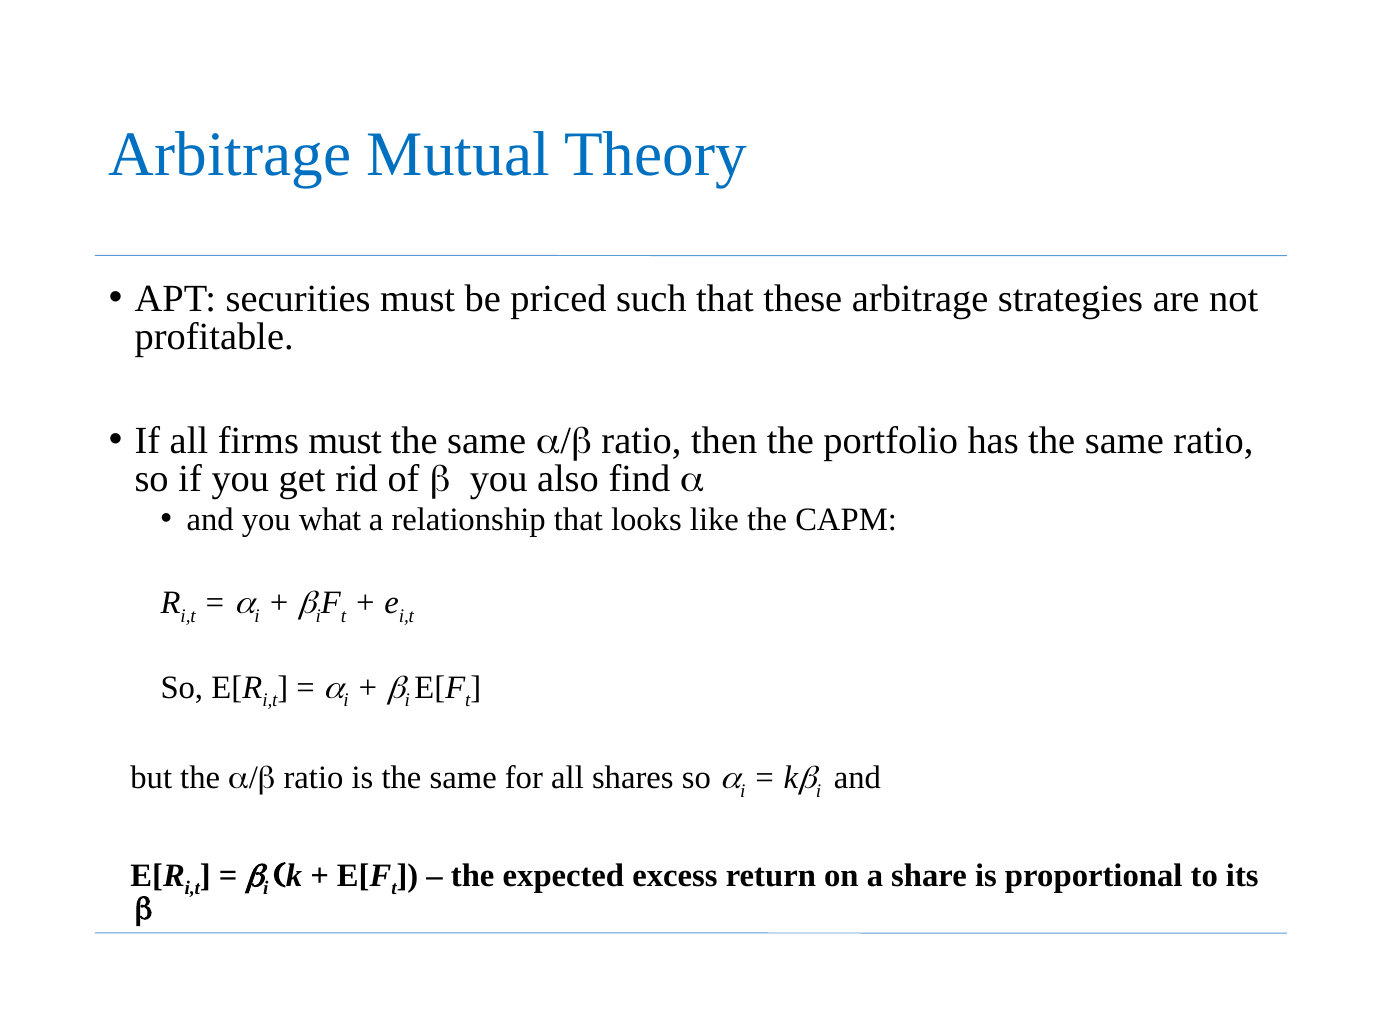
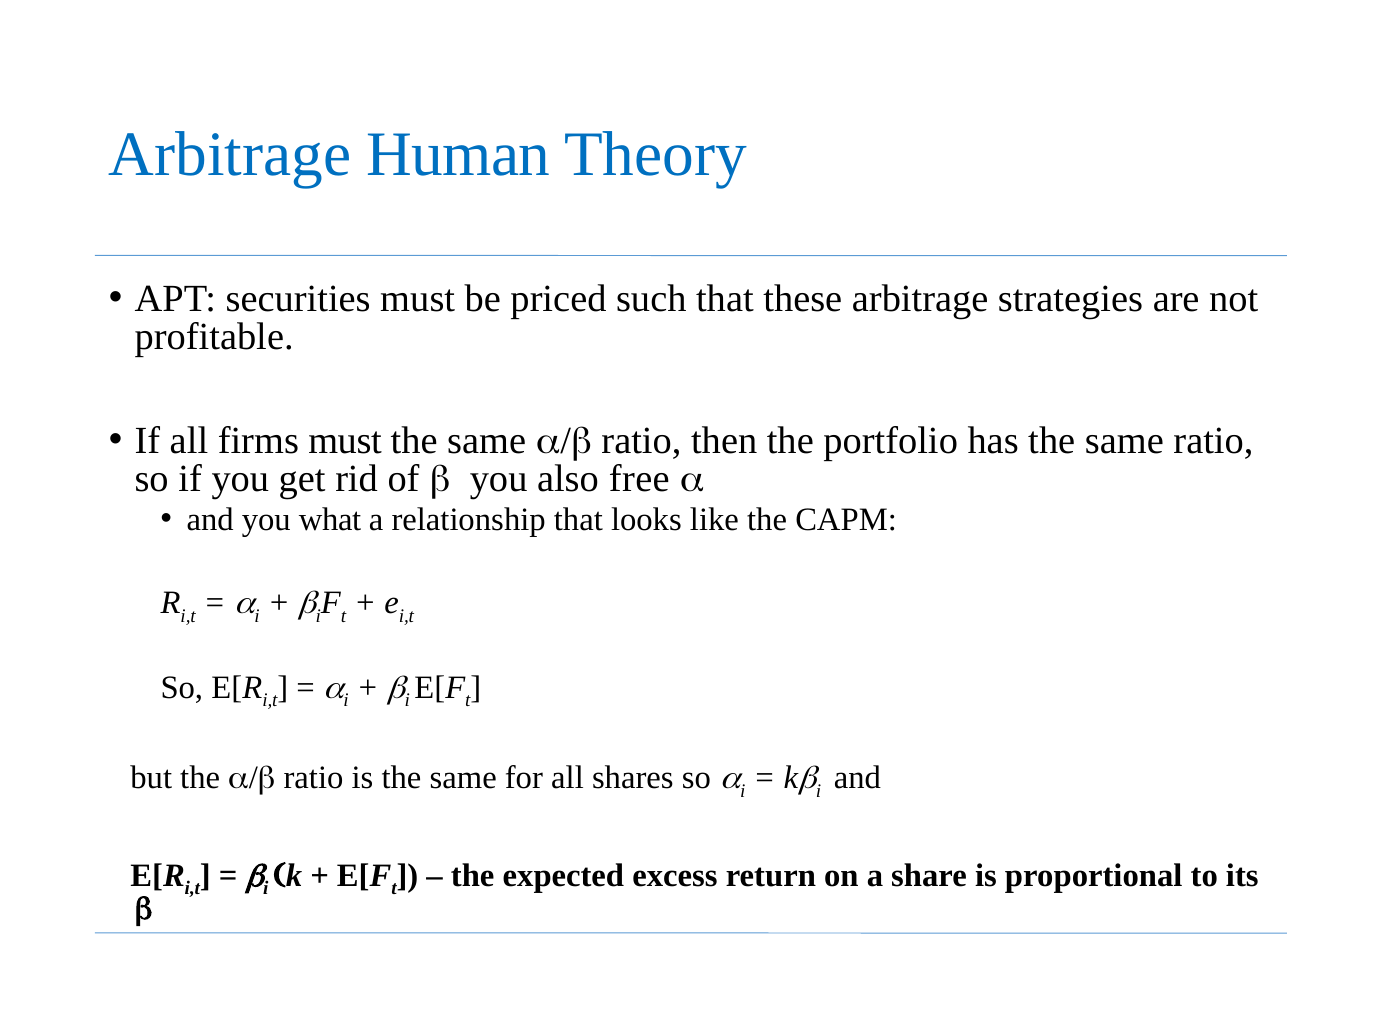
Mutual: Mutual -> Human (459, 155)
find: find -> free (639, 479)
